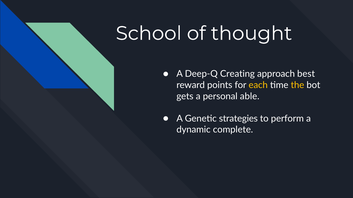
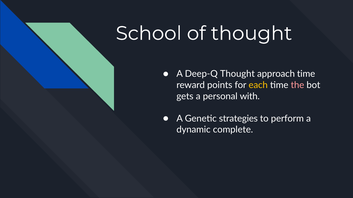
Deep-Q Creating: Creating -> Thought (237, 74)
approach best: best -> time (306, 74)
the colour: yellow -> pink (297, 85)
able: able -> with (250, 96)
